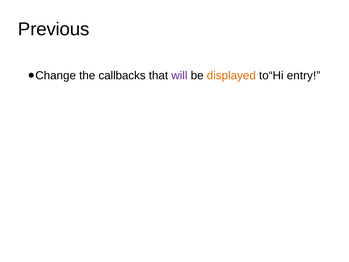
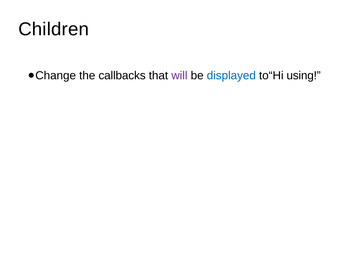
Previous: Previous -> Children (54, 29)
displayed colour: orange -> blue (231, 75)
entry: entry -> using (304, 75)
